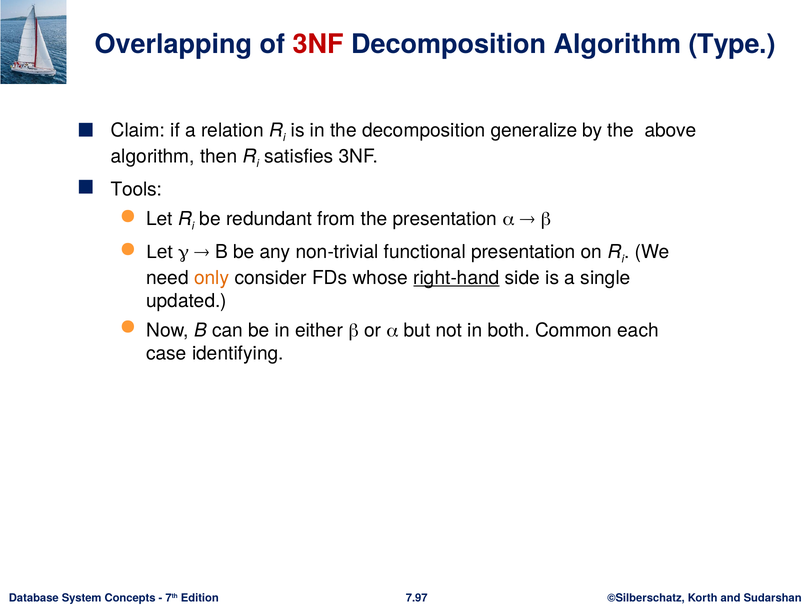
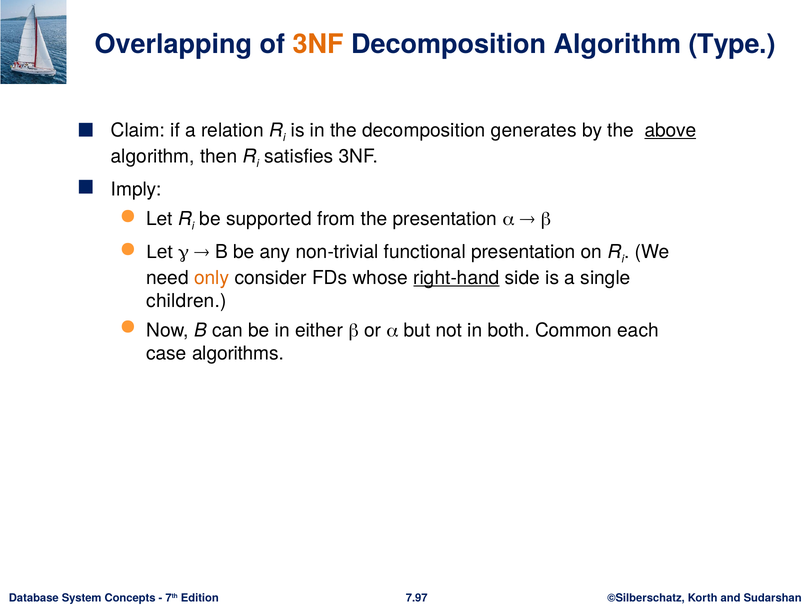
3NF colour: red -> orange (318, 44)
generalize: generalize -> generates (534, 130)
above underline: none -> present (670, 130)
Tools: Tools -> Imply (136, 189)
redundant: redundant -> supported (269, 219)
updated: updated -> children (186, 301)
identifying: identifying -> algorithms (238, 353)
